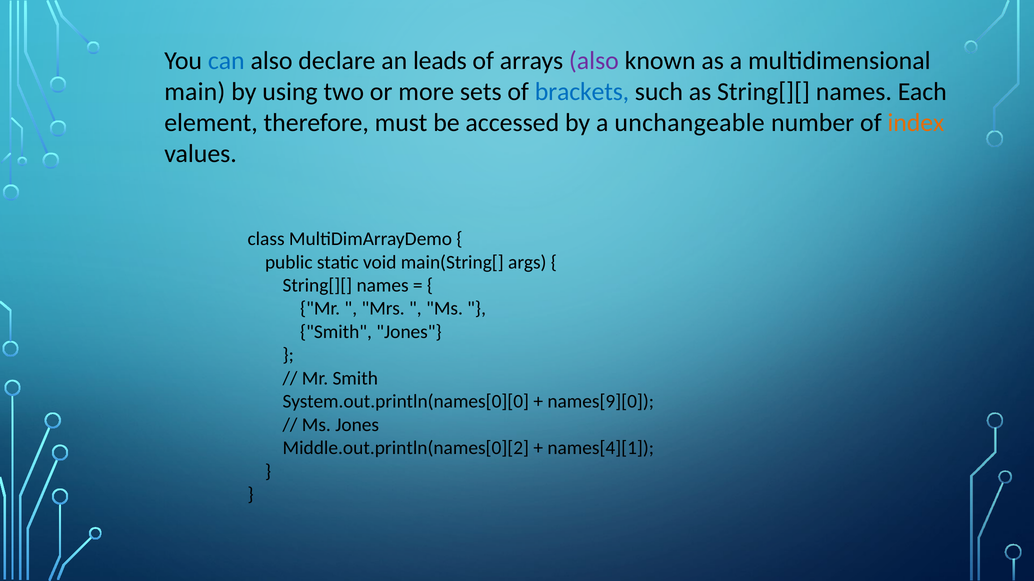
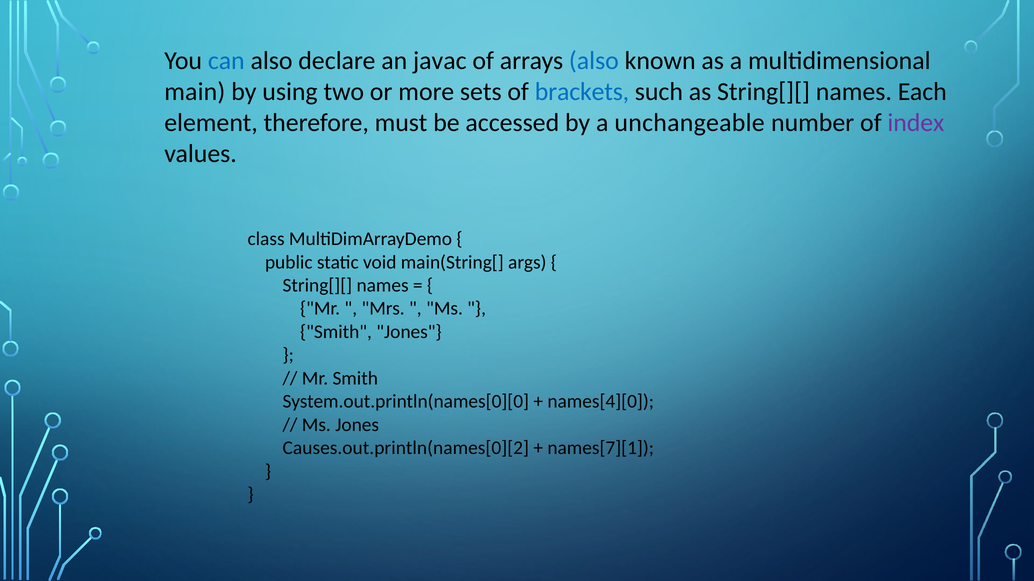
leads: leads -> javac (440, 61)
also colour: purple -> blue (594, 61)
index colour: orange -> purple (916, 123)
names[9][0: names[9][0 -> names[4][0 (601, 402)
Middle.out.println(names[0][2: Middle.out.println(names[0][2 -> Causes.out.println(names[0][2 (406, 449)
names[4][1: names[4][1 -> names[7][1 (601, 449)
